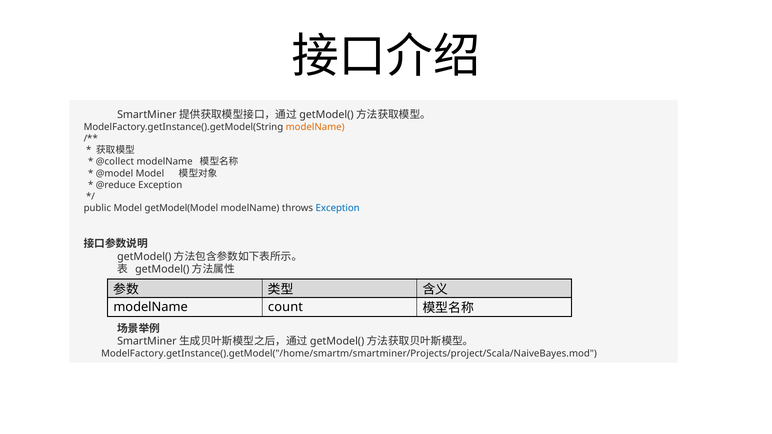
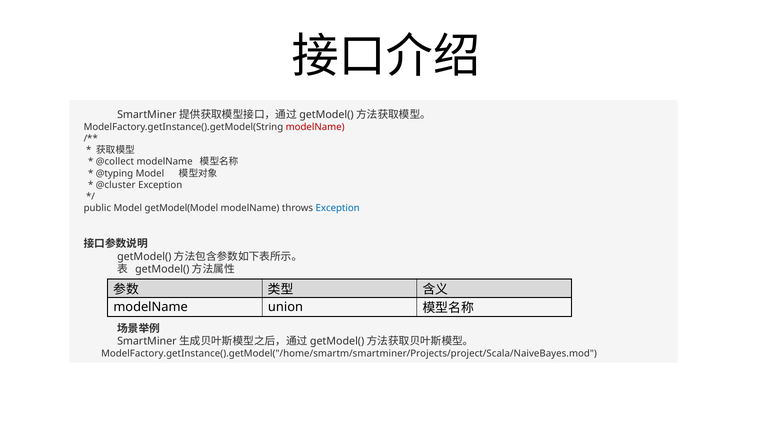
modelName colour: orange -> red (315, 127)
@model: @model -> @typing (114, 173)
@reduce: @reduce -> @cluster (116, 185)
count: count -> union (286, 307)
